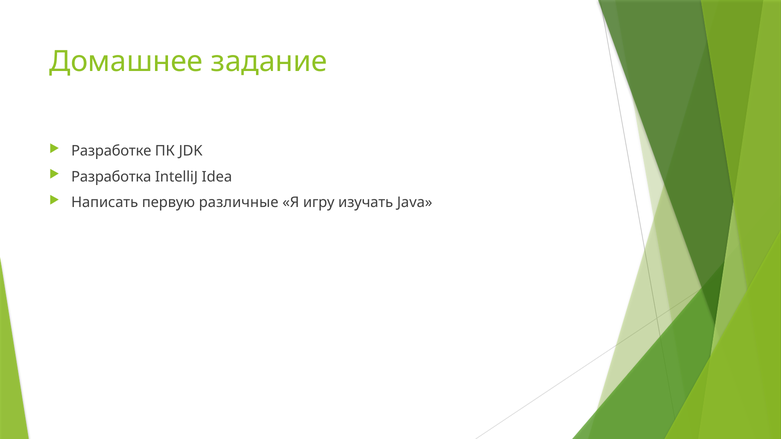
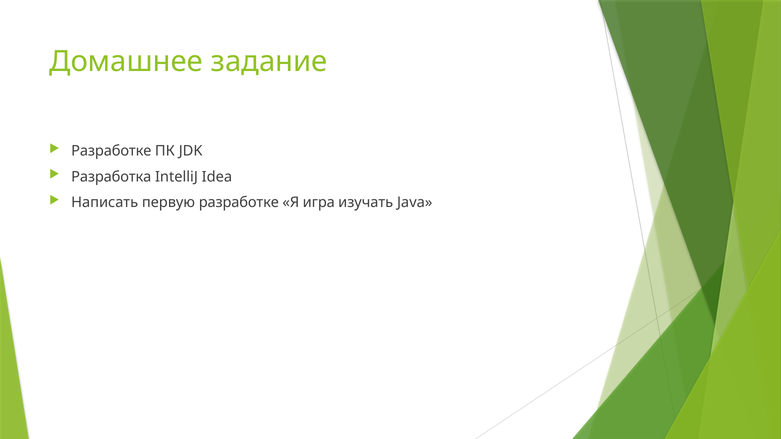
первую различные: различные -> разработке (239, 203)
игру: игру -> игра (319, 203)
